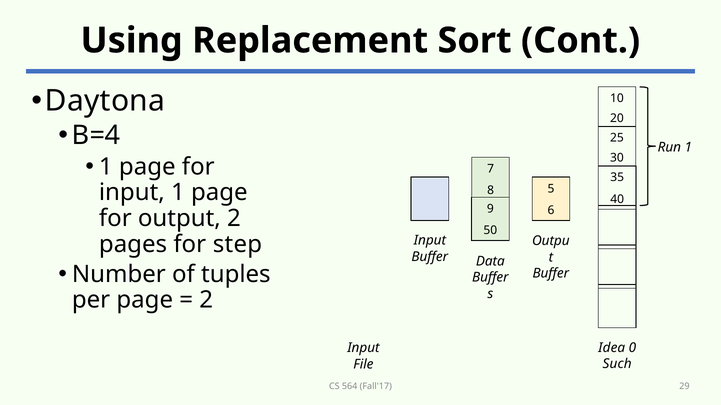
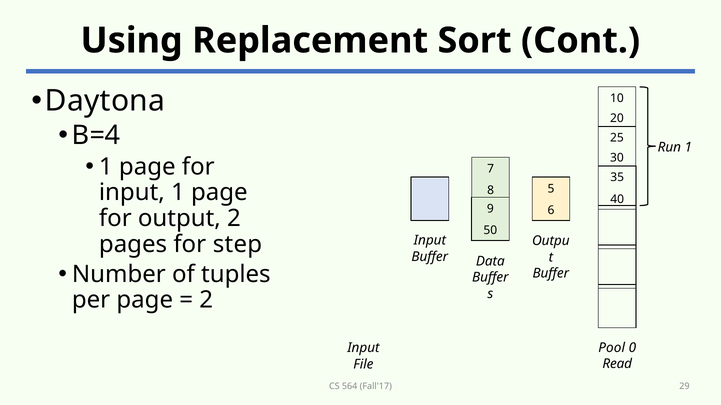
Idea: Idea -> Pool (612, 348)
Such: Such -> Read (617, 364)
